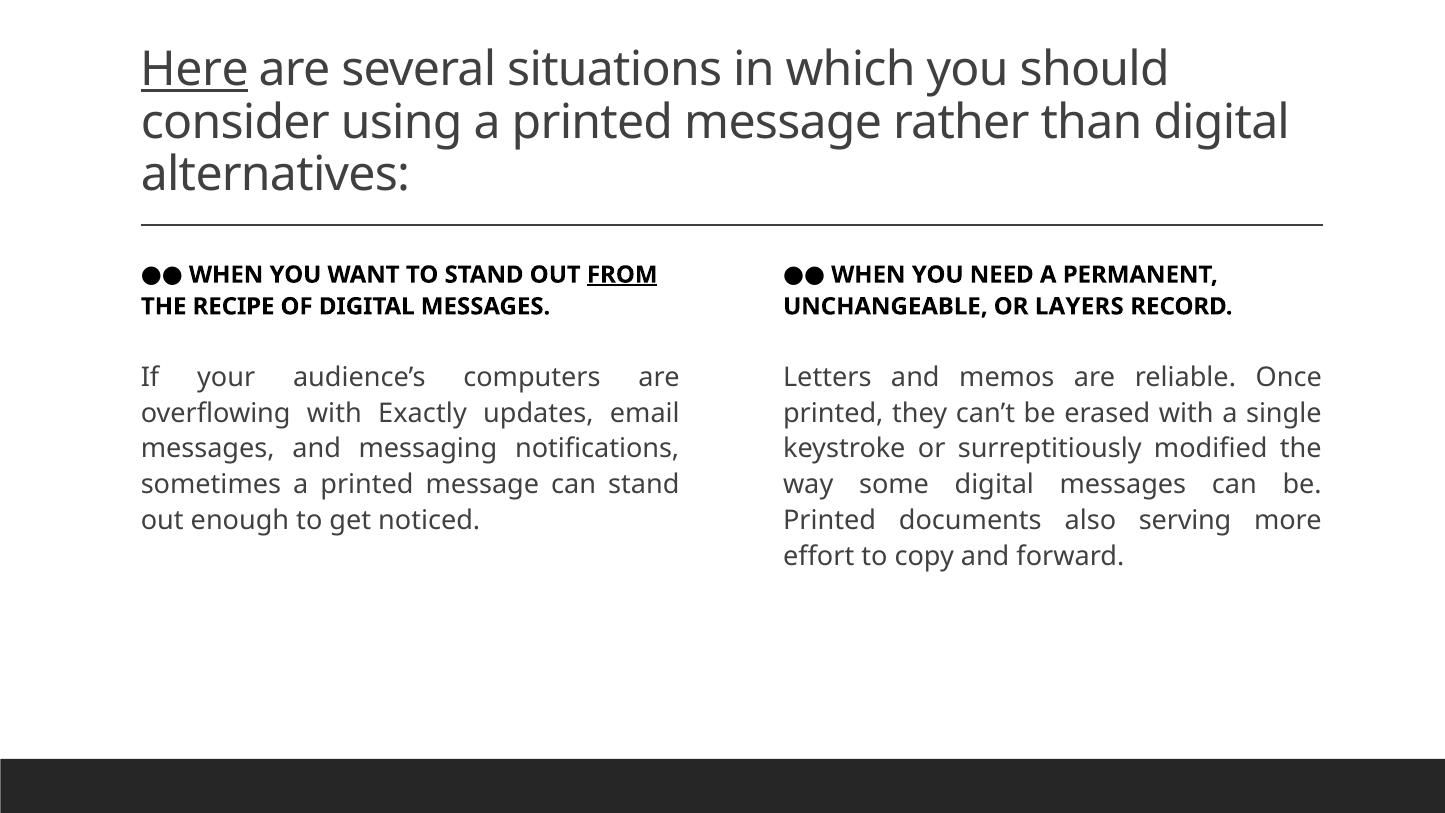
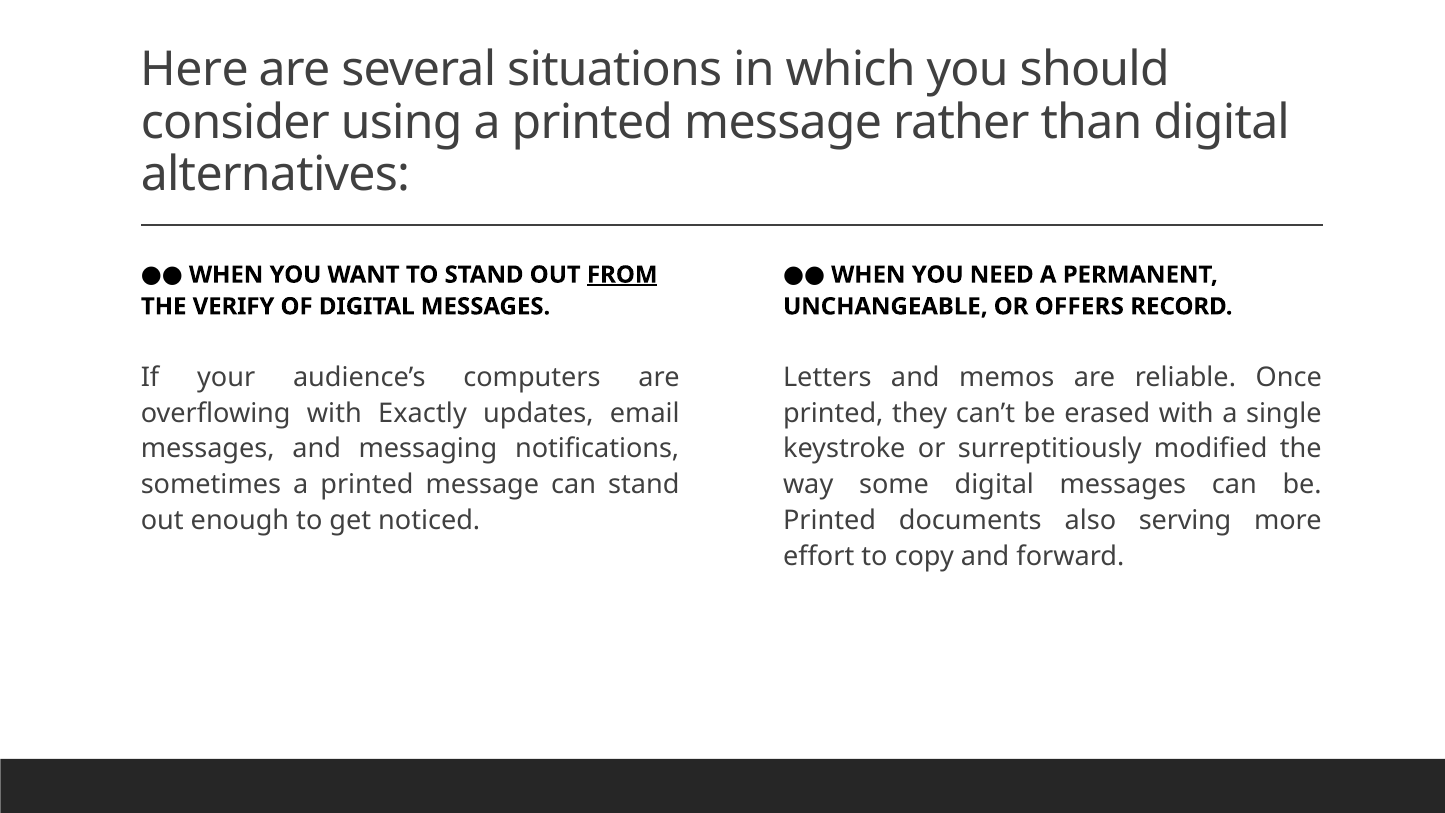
Here underline: present -> none (194, 70)
RECIPE: RECIPE -> VERIFY (234, 306)
LAYERS: LAYERS -> OFFERS (1079, 306)
